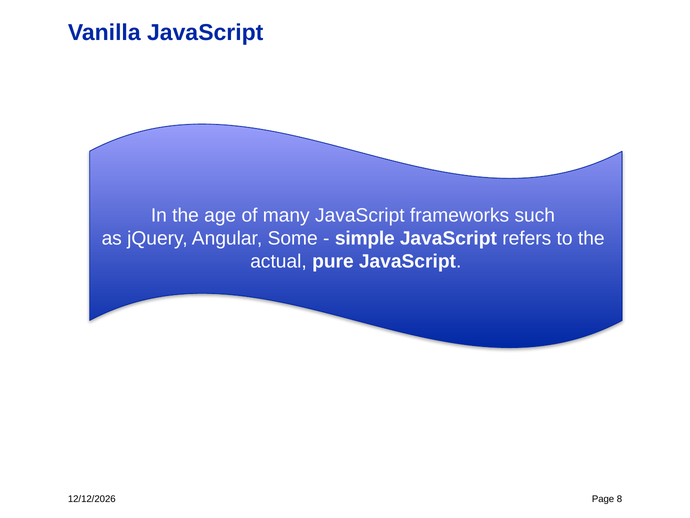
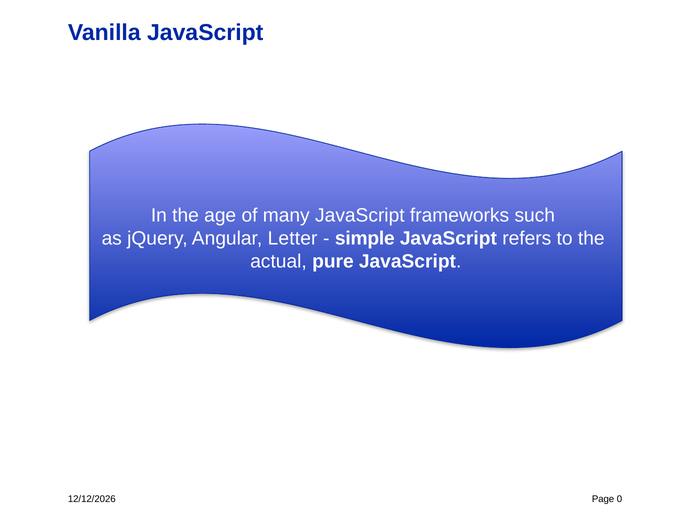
Some: Some -> Letter (293, 238)
8: 8 -> 0 (619, 499)
